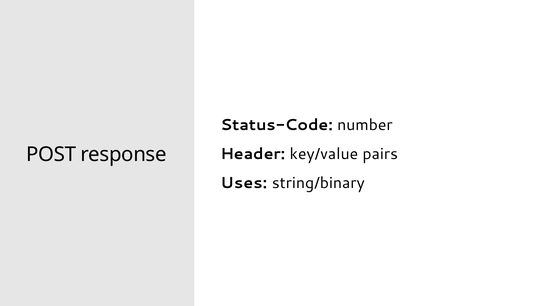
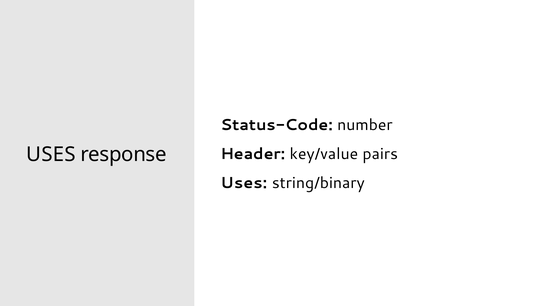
POST: POST -> USES (51, 154)
